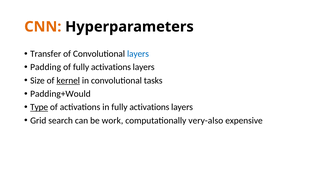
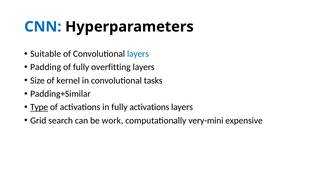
CNN colour: orange -> blue (43, 27)
Transfer: Transfer -> Suitable (46, 54)
of fully activations: activations -> overfitting (111, 67)
kernel underline: present -> none (68, 80)
Padding+Would: Padding+Would -> Padding+Similar (60, 94)
very-also: very-also -> very-mini (206, 120)
